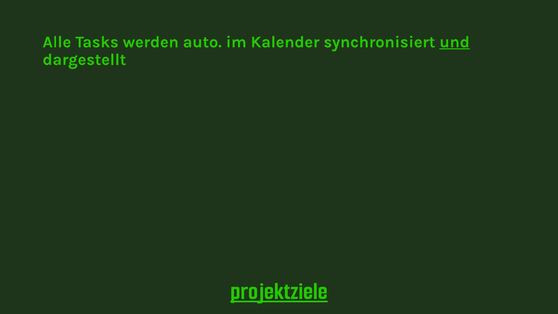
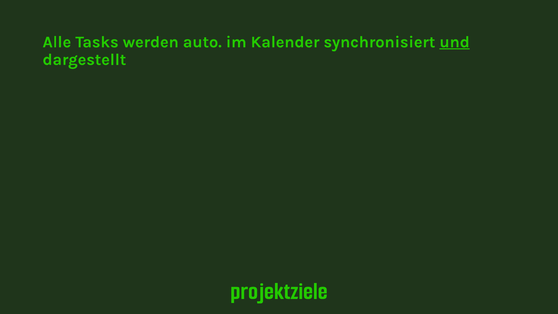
projektziele underline: present -> none (279, 290)
